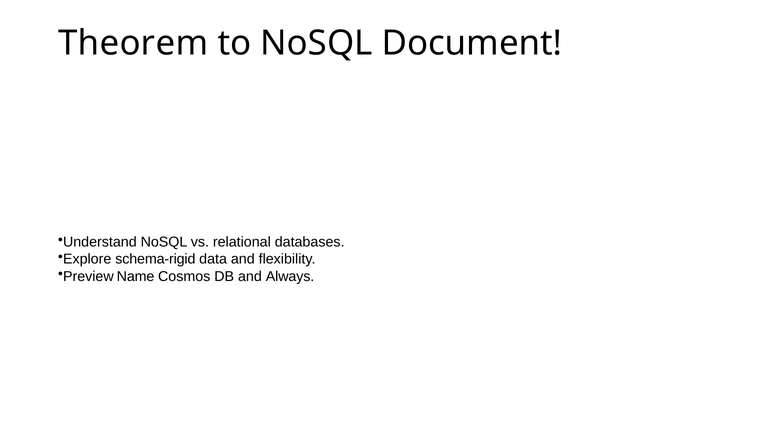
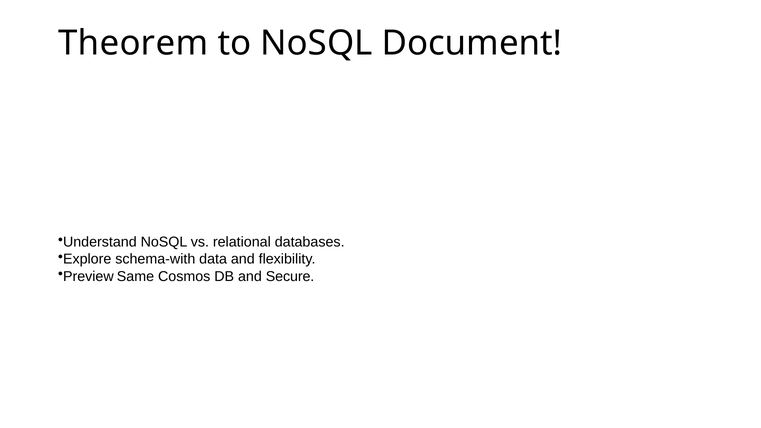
schema-rigid: schema-rigid -> schema-with (155, 259)
Name: Name -> Same (135, 276)
Always: Always -> Secure (290, 276)
